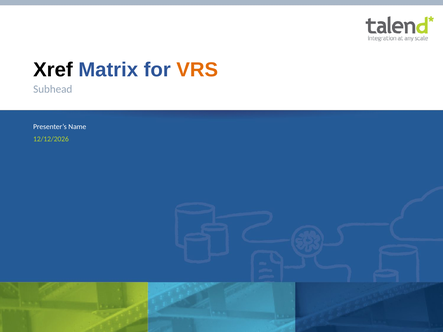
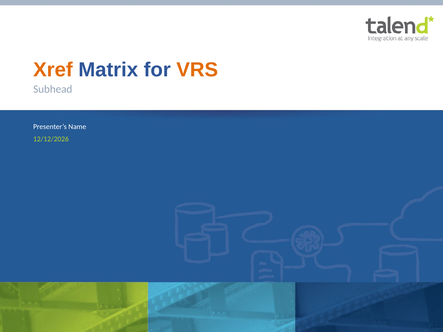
Xref colour: black -> orange (53, 70)
